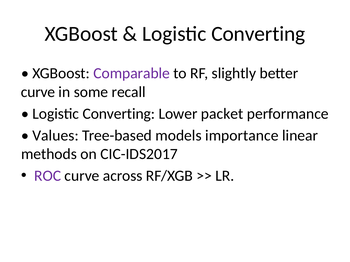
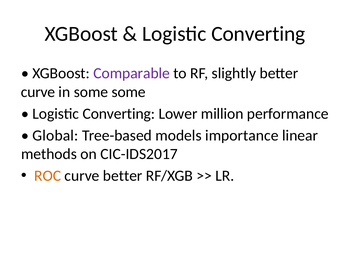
some recall: recall -> some (129, 92)
packet: packet -> million (222, 114)
Values: Values -> Global (55, 136)
ROC colour: purple -> orange (48, 176)
curve across: across -> better (123, 176)
